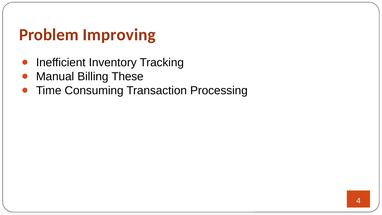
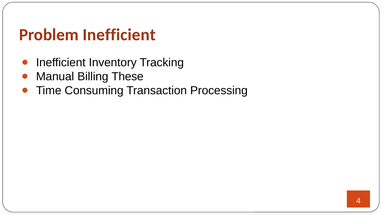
Problem Improving: Improving -> Inefficient (119, 35)
